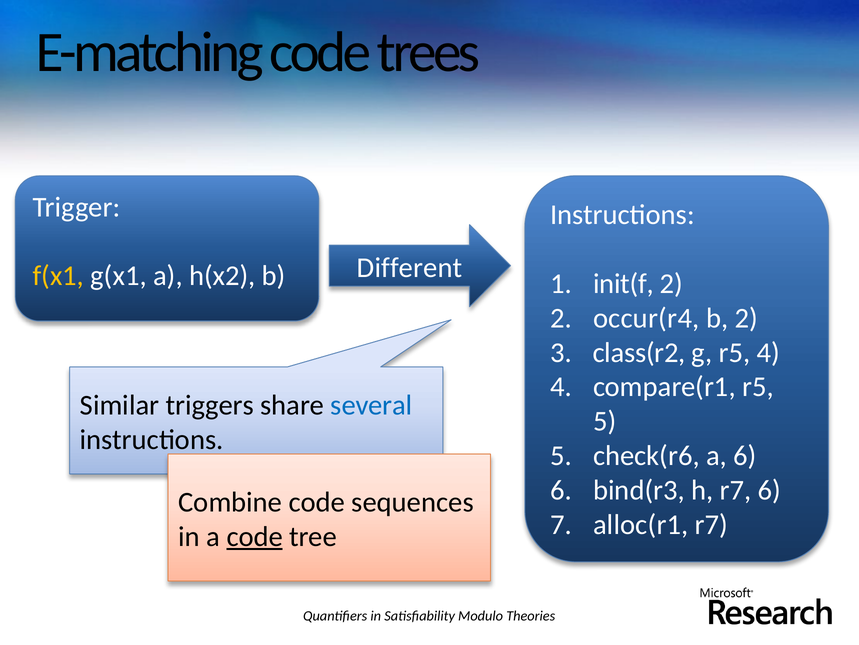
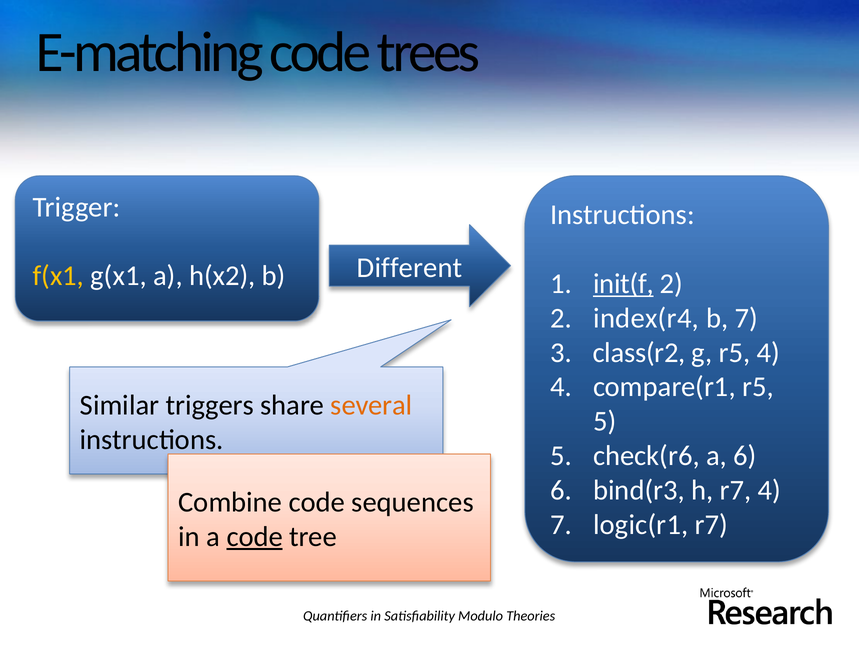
init(f underline: none -> present (623, 283)
occur(r4: occur(r4 -> index(r4 (646, 318)
b 2: 2 -> 7 (746, 318)
several colour: blue -> orange (371, 405)
r7 6: 6 -> 4 (770, 490)
alloc(r1: alloc(r1 -> logic(r1 (641, 524)
